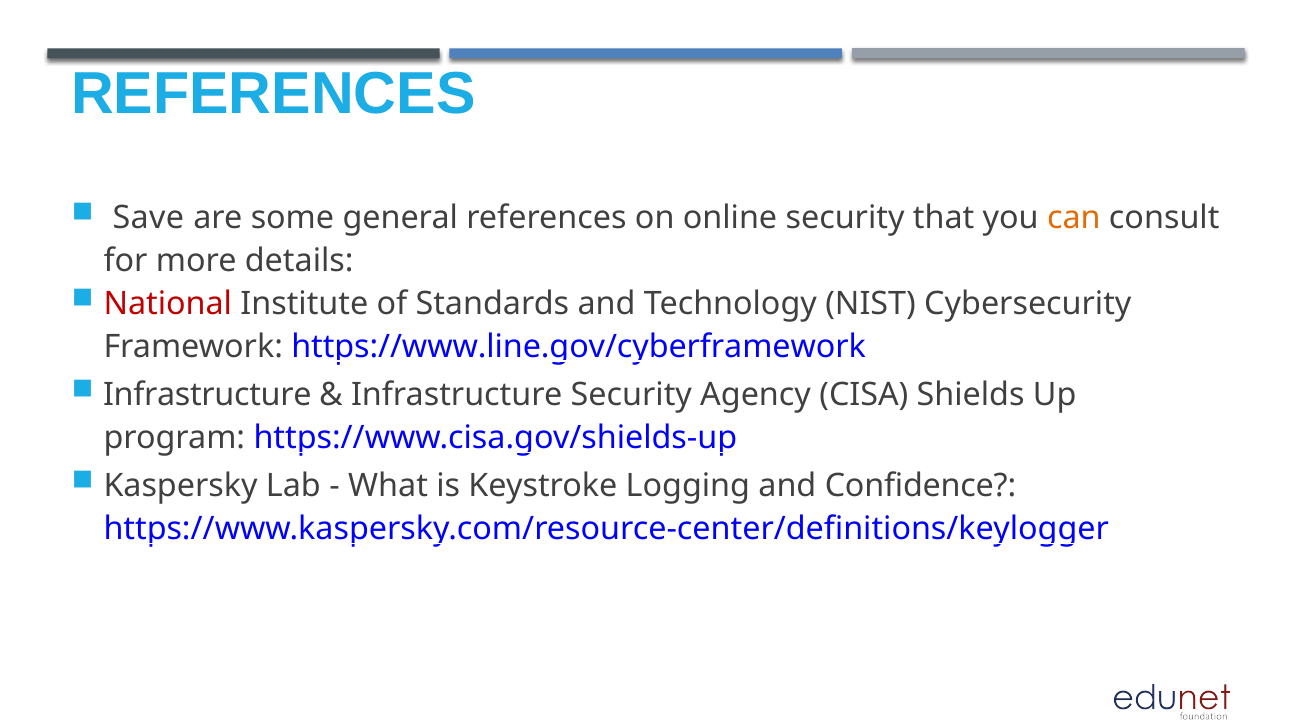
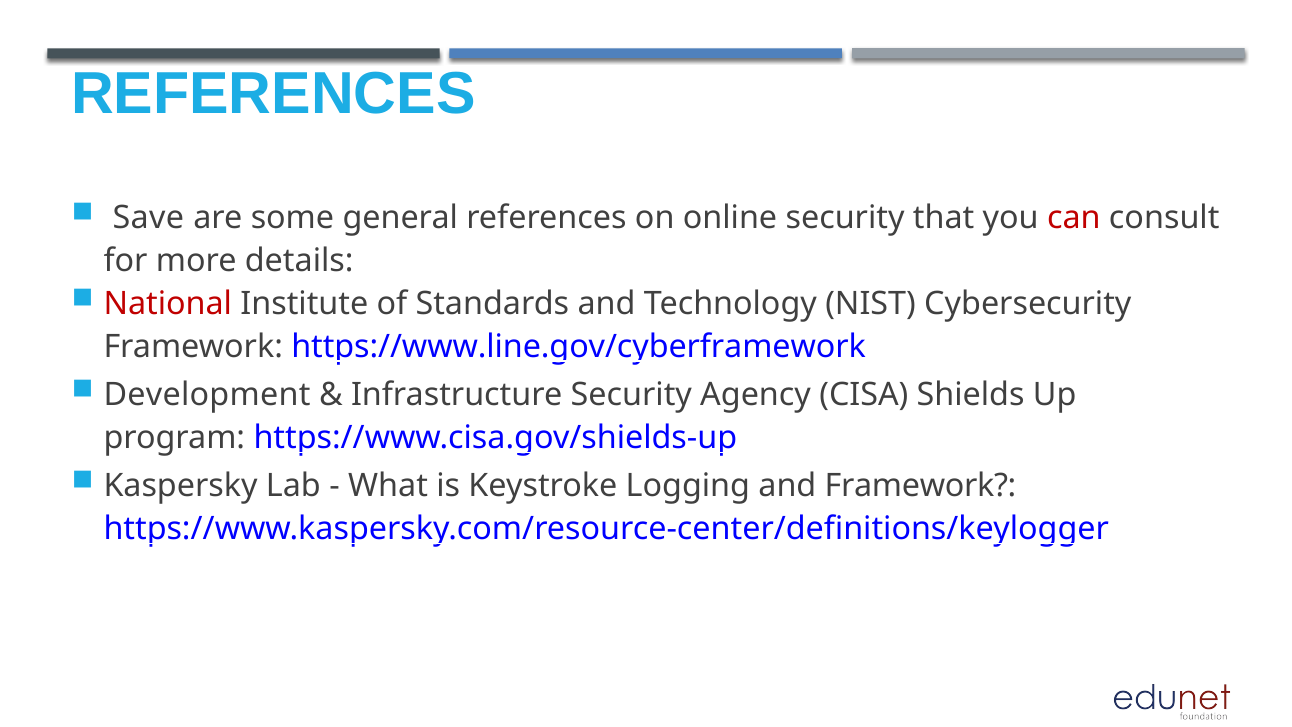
can colour: orange -> red (1074, 218)
Infrastructure: Infrastructure -> Development (207, 394)
and Confidence: Confidence -> Framework (921, 485)
